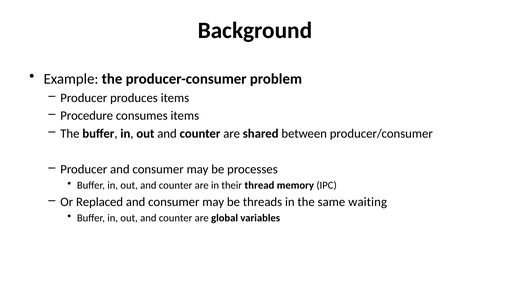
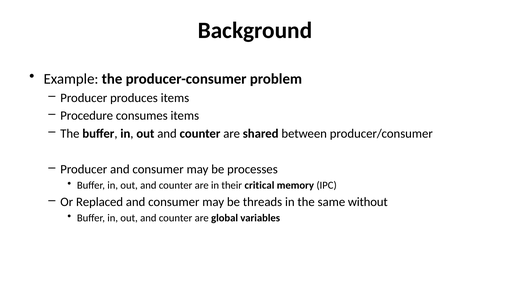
thread: thread -> critical (259, 185)
waiting: waiting -> without (368, 201)
